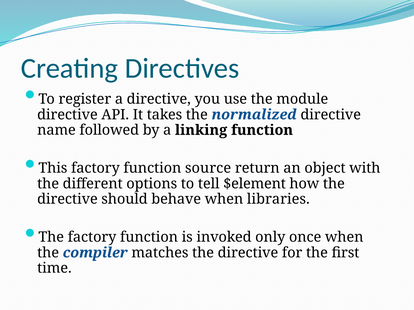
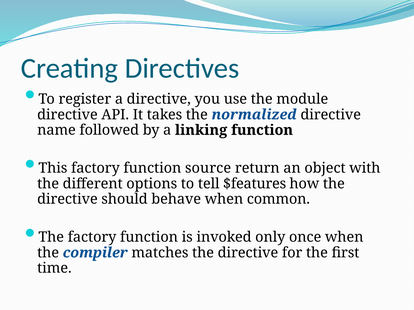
$element: $element -> $features (255, 184)
libraries: libraries -> common (278, 199)
